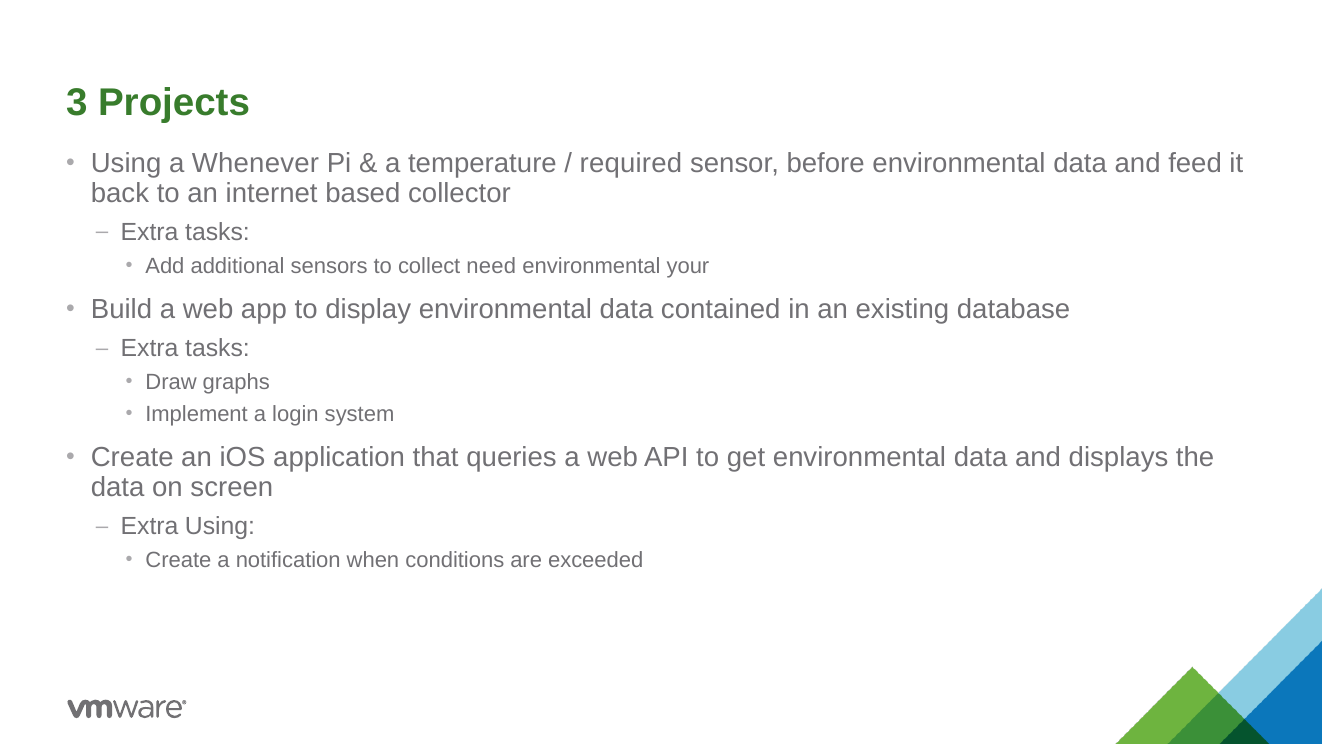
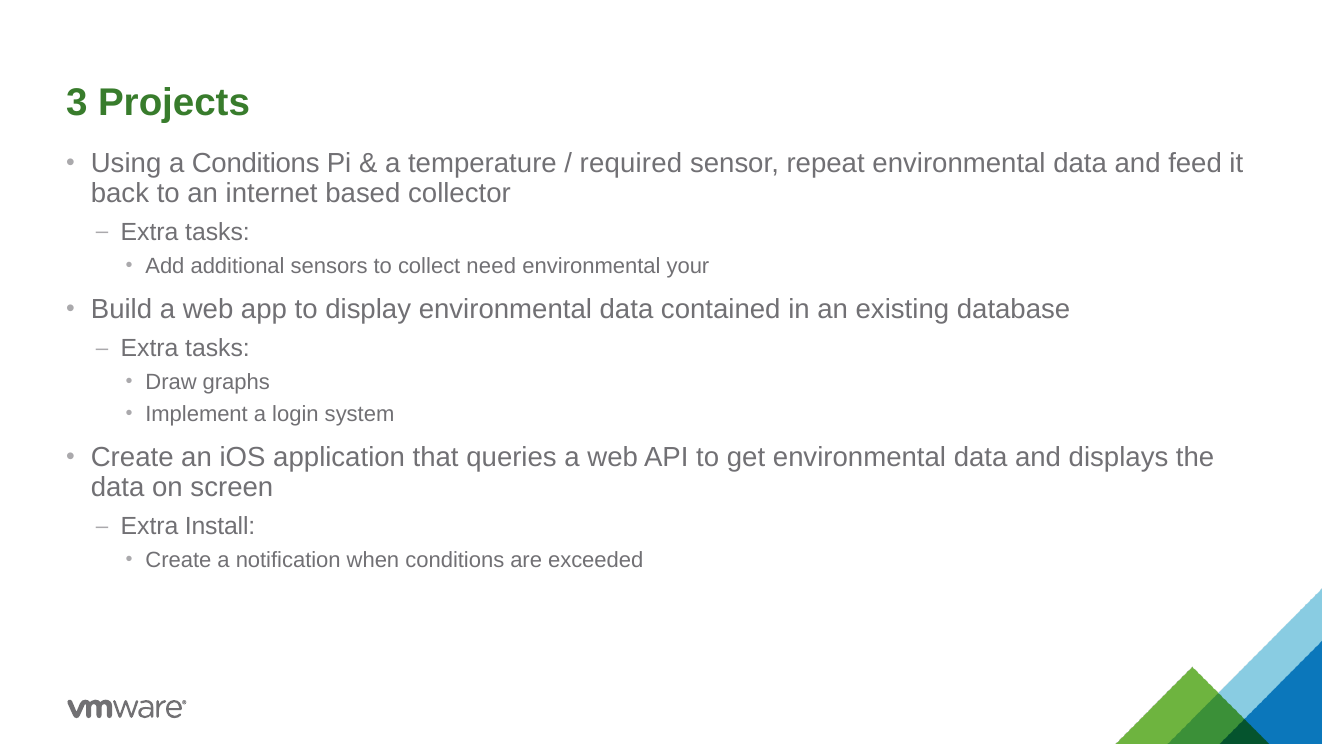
a Whenever: Whenever -> Conditions (256, 163)
before: before -> repeat (826, 163)
Extra Using: Using -> Install (220, 527)
